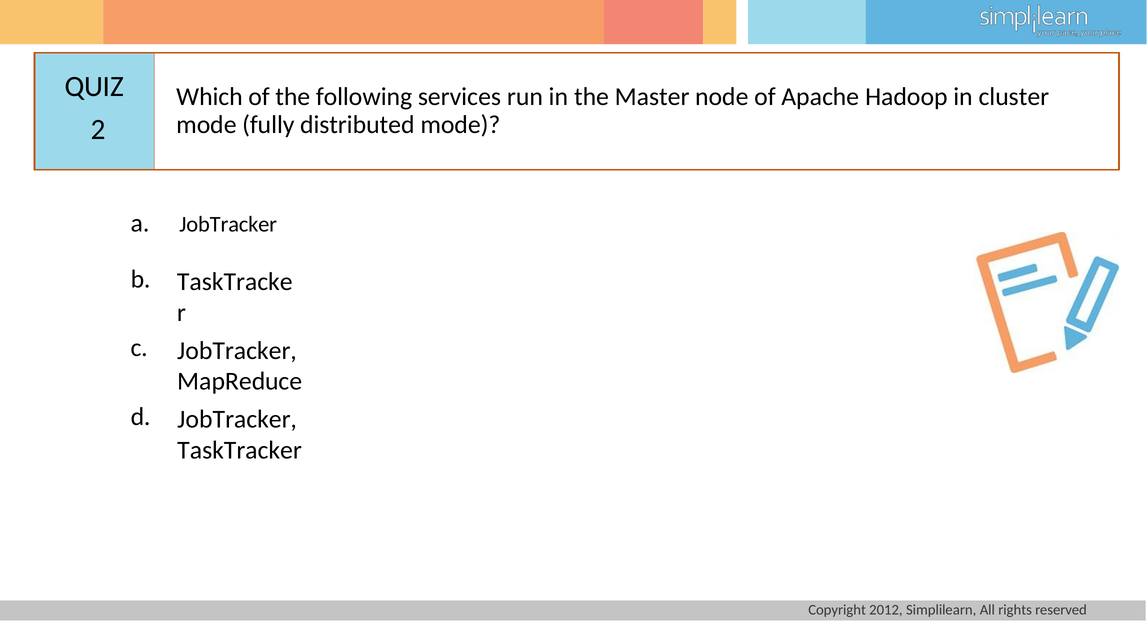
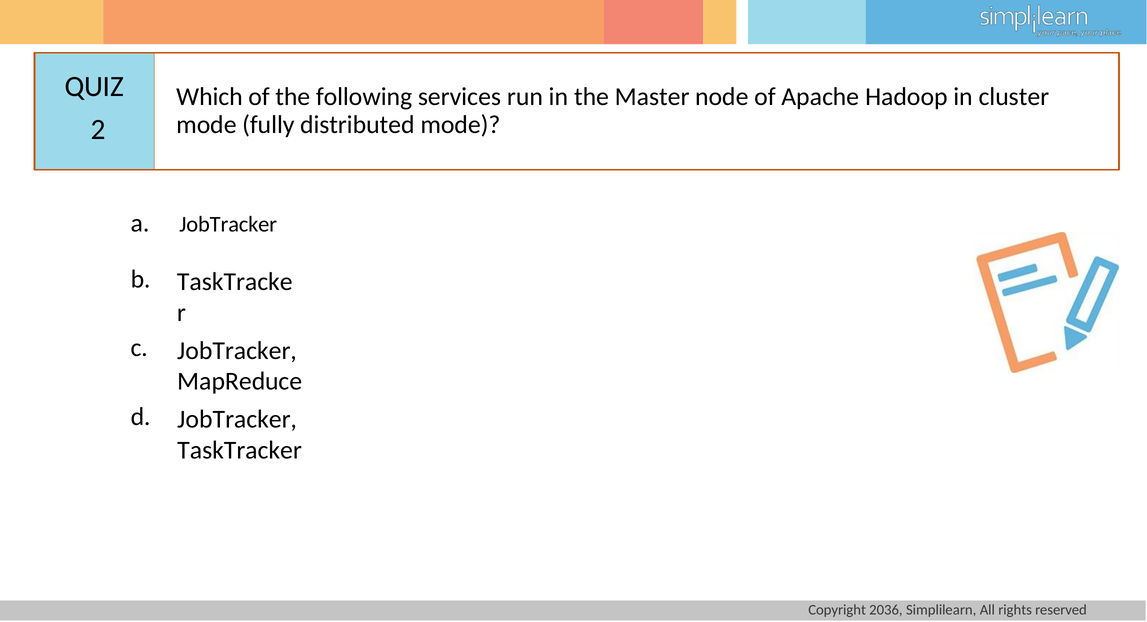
2012: 2012 -> 2036 (886, 610)
